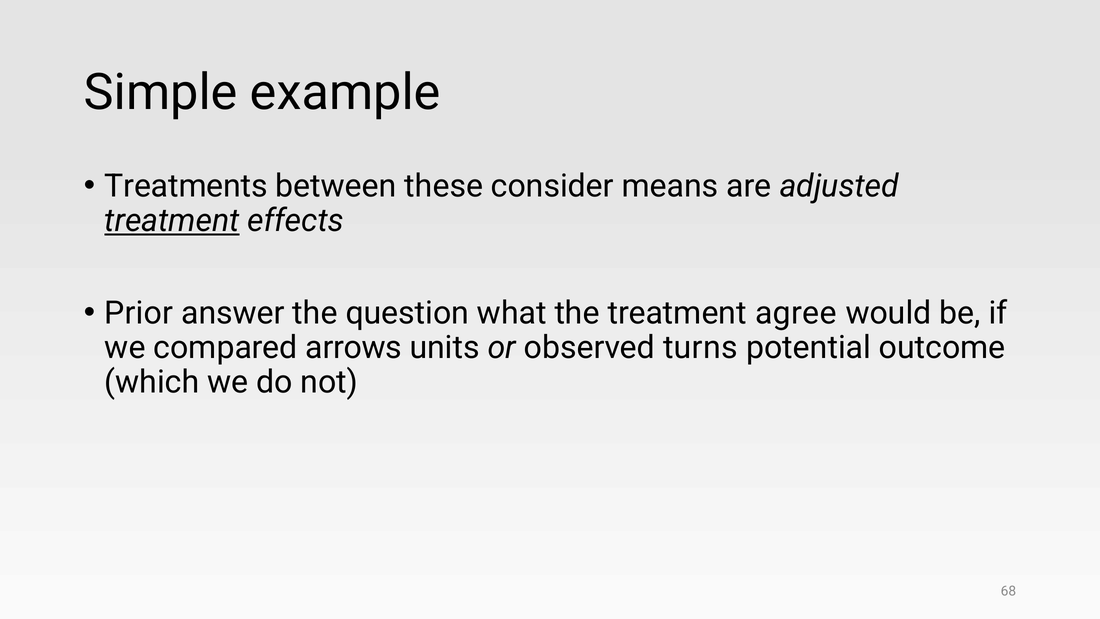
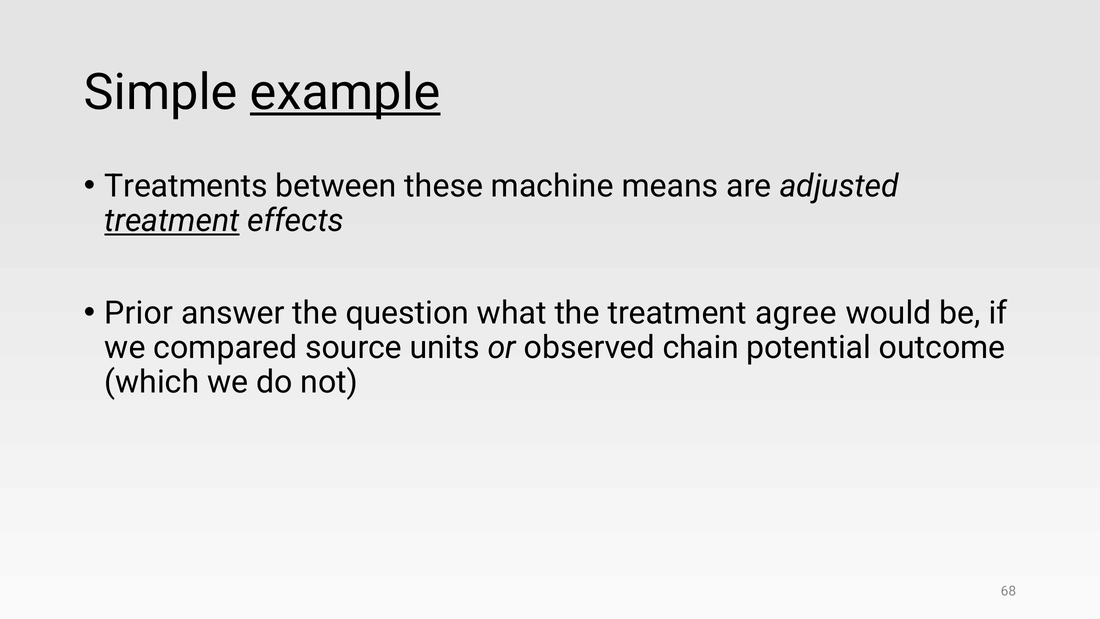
example underline: none -> present (345, 92)
consider: consider -> machine (552, 186)
arrows: arrows -> source (354, 348)
turns: turns -> chain (701, 348)
